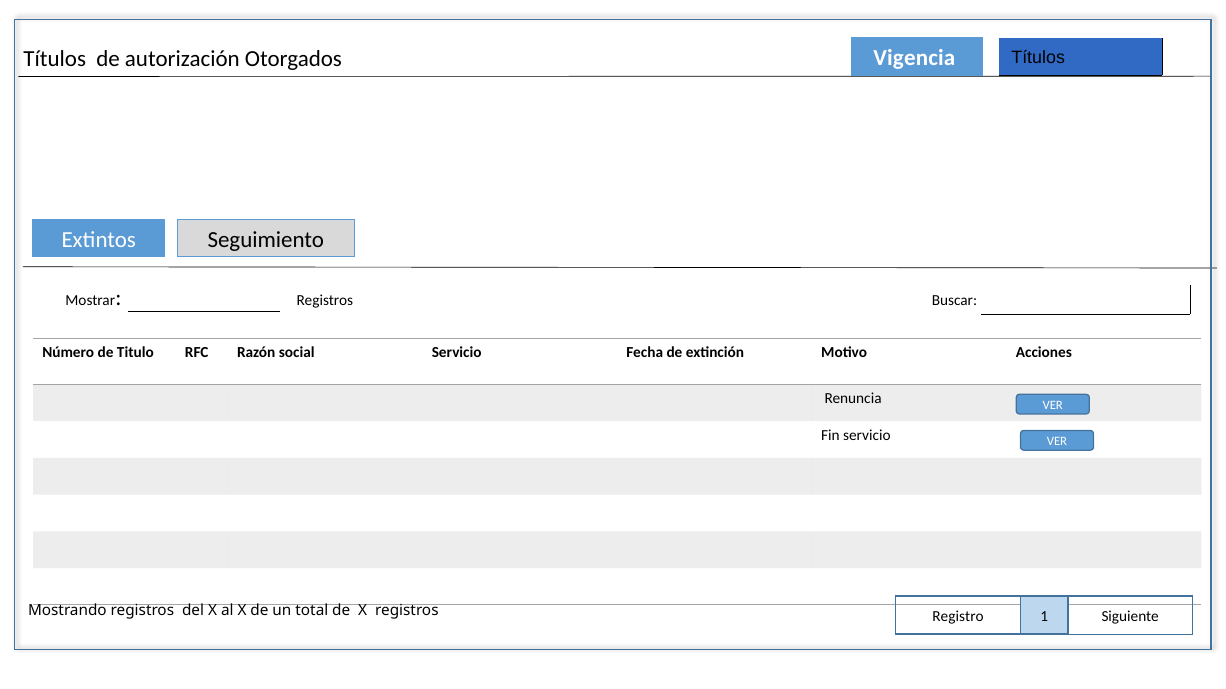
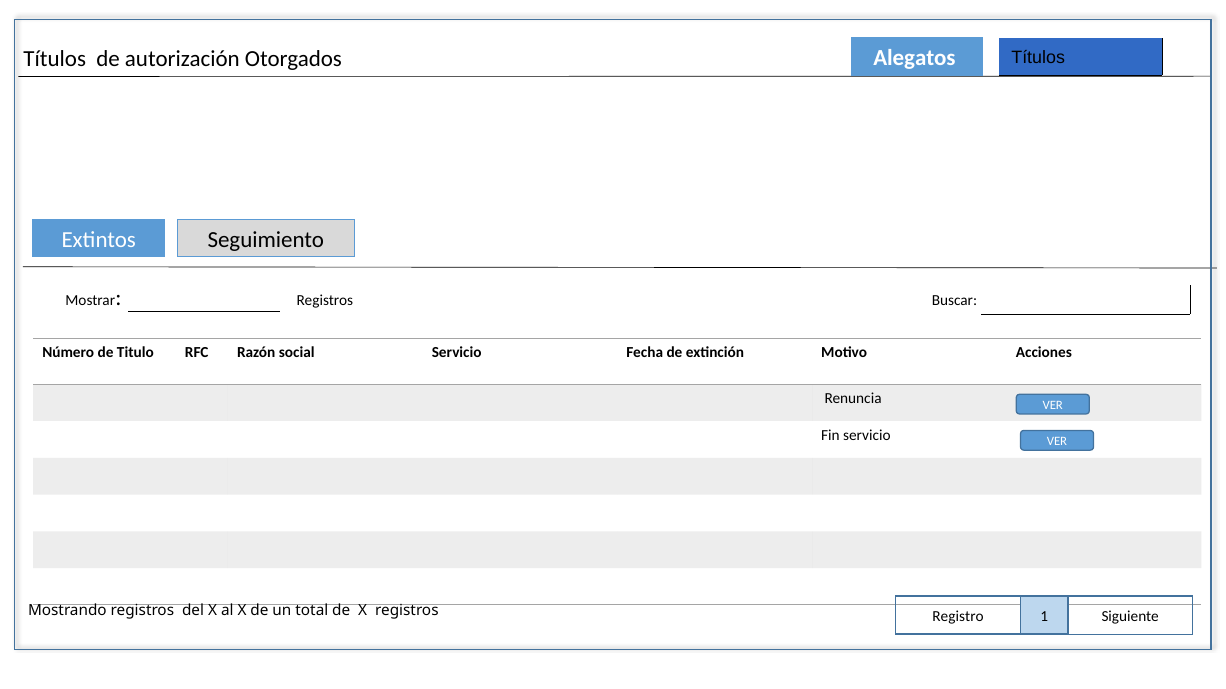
Vigencia: Vigencia -> Alegatos (914, 58)
